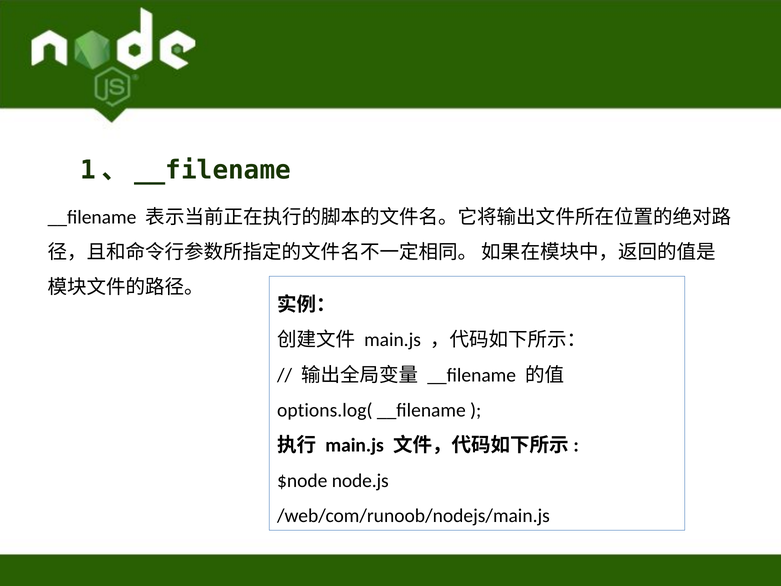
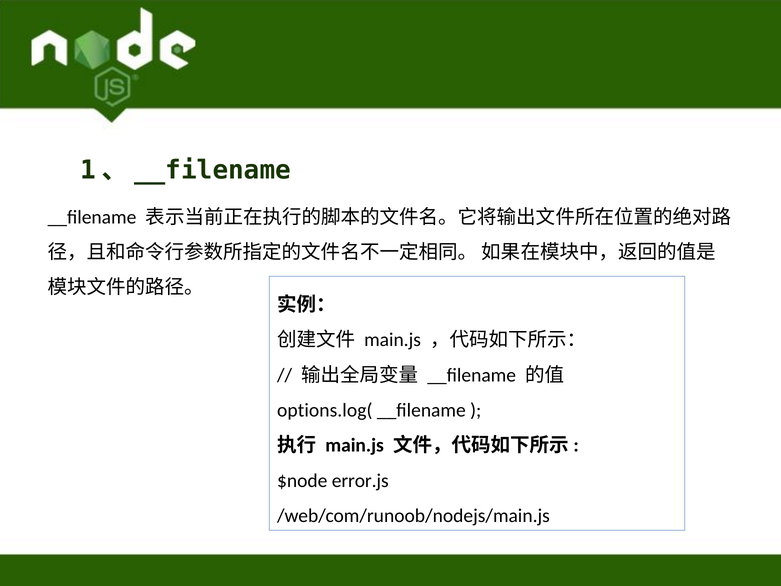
node.js: node.js -> error.js (360, 480)
